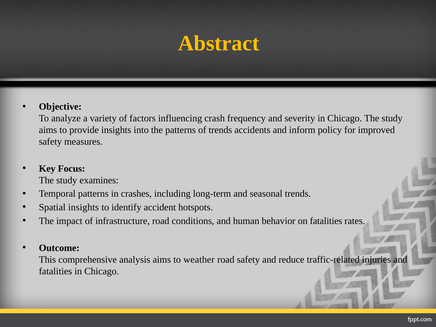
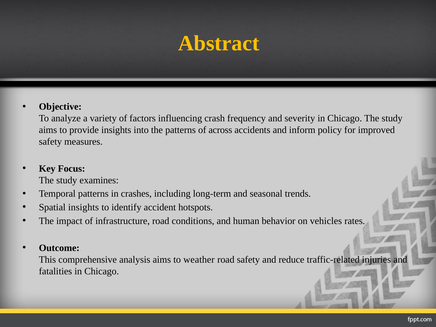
of trends: trends -> across (220, 130)
on fatalities: fatalities -> vehicles (326, 221)
